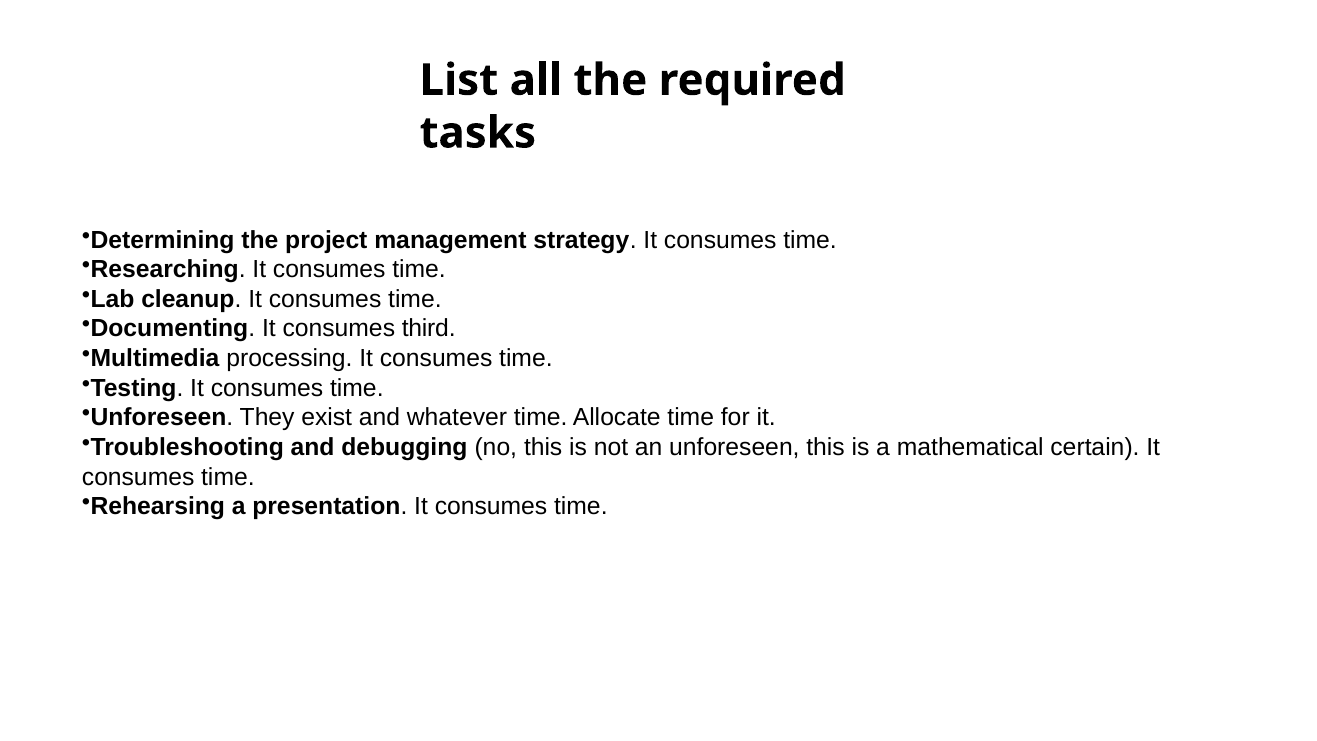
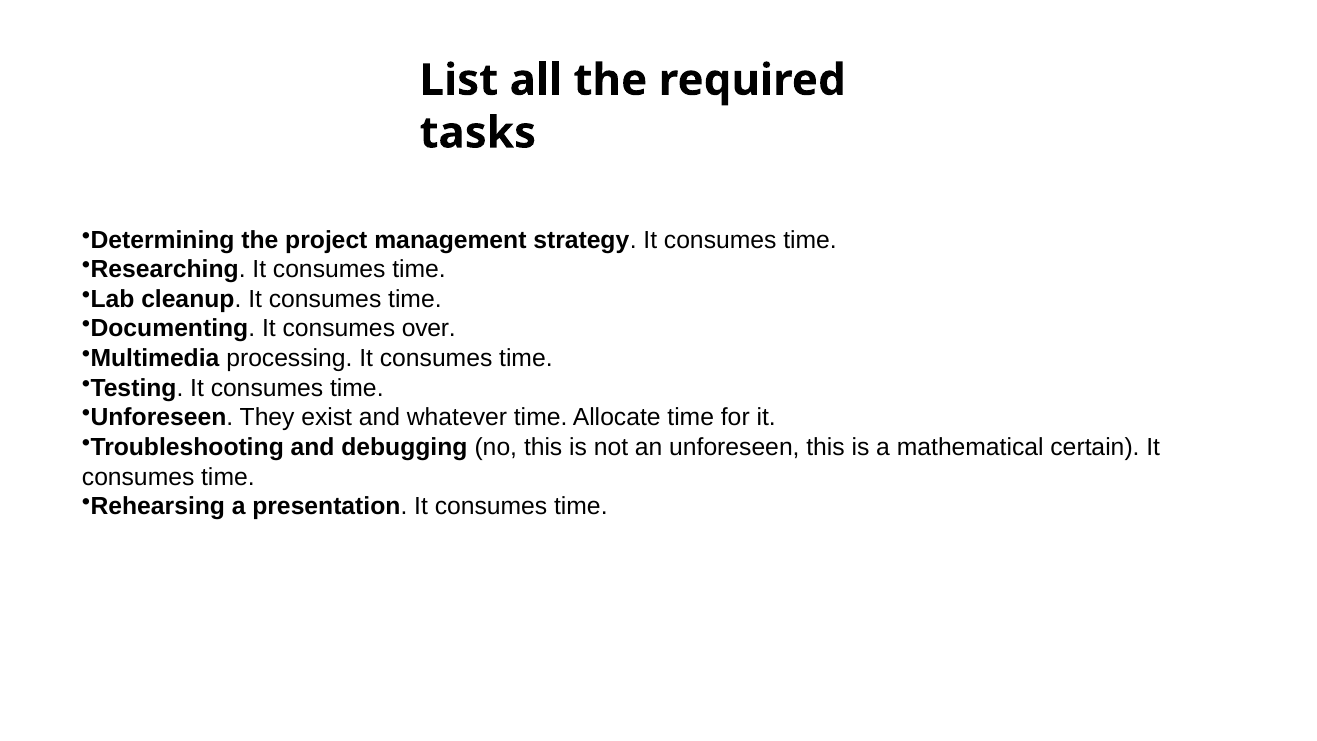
third: third -> over (429, 329)
